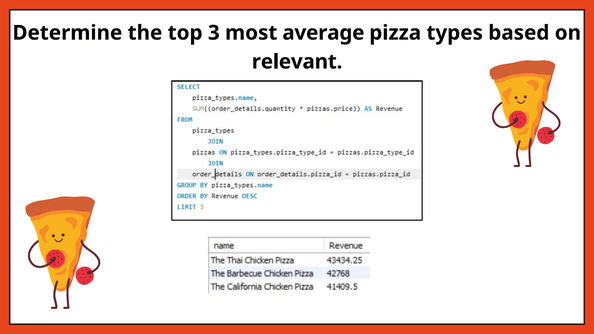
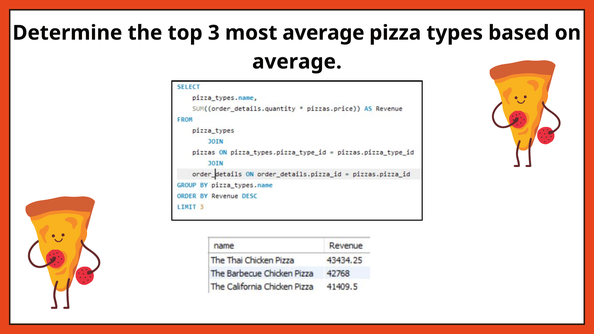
relevant: relevant -> average (297, 62)
